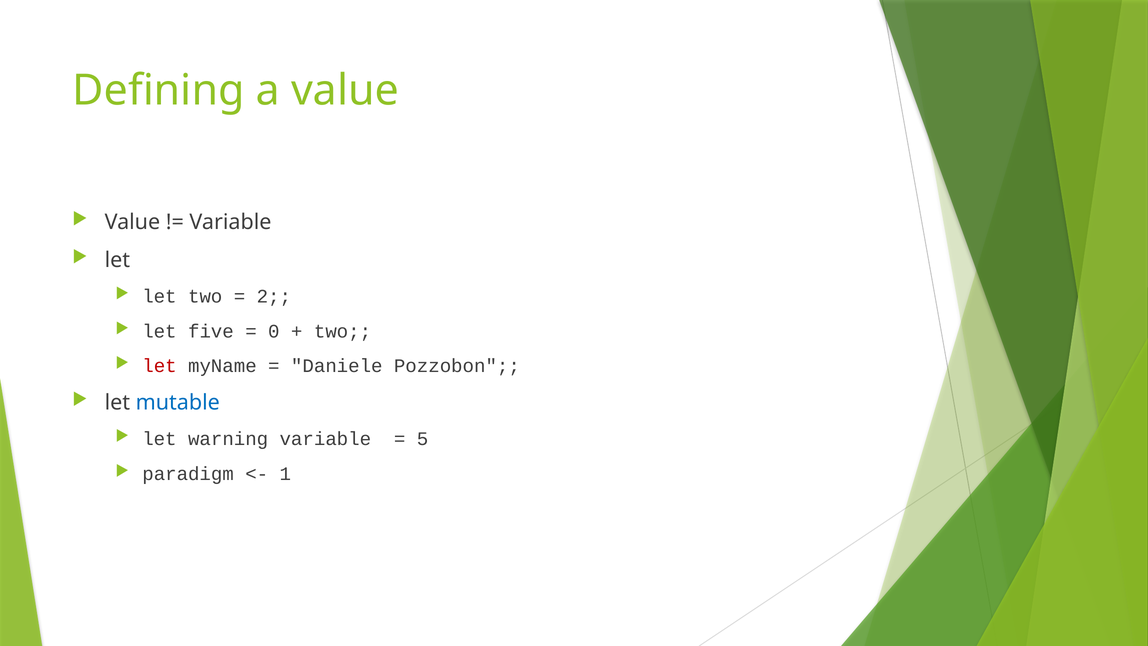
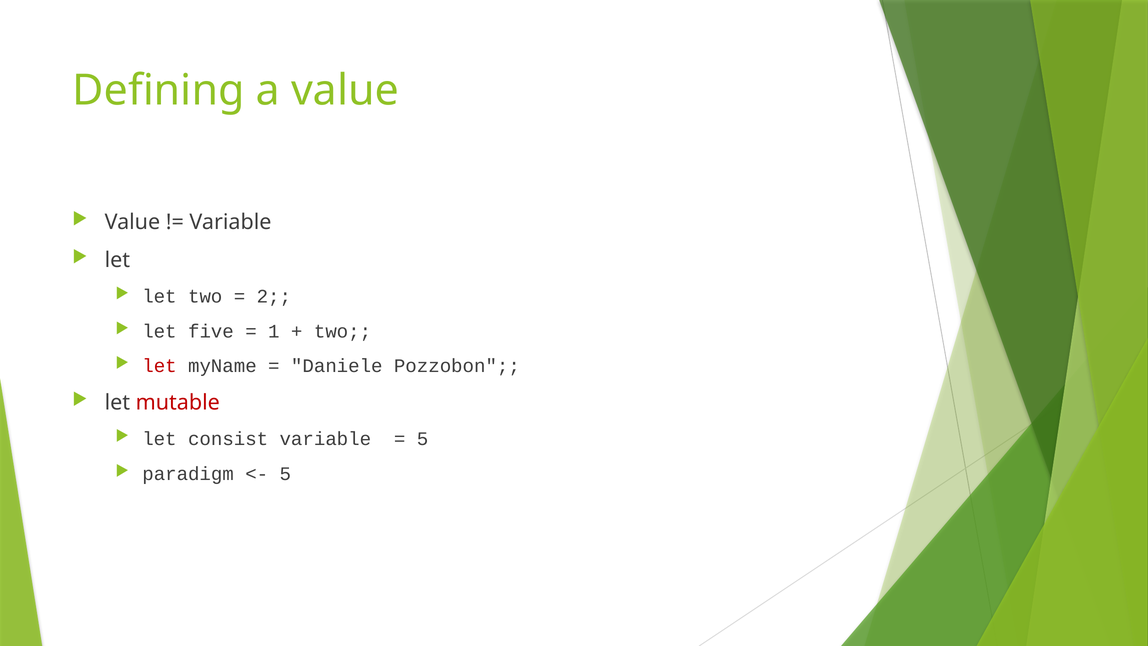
0: 0 -> 1 (274, 331)
mutable colour: blue -> red (178, 403)
warning: warning -> consist (228, 439)
1: 1 -> 5 (285, 474)
